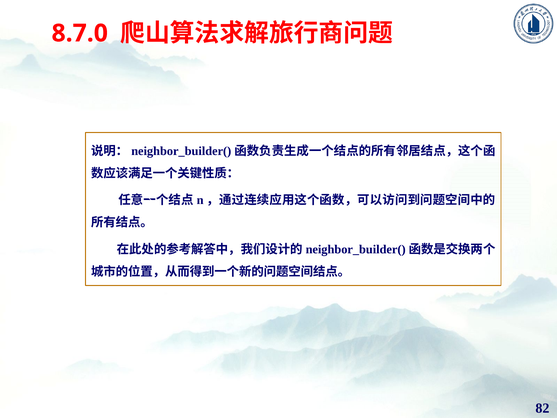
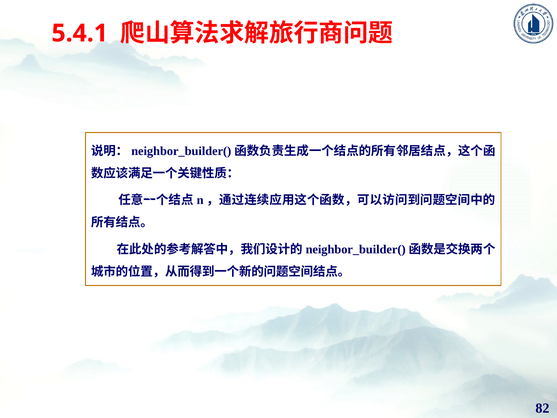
8.7.0: 8.7.0 -> 5.4.1 (80, 33)
